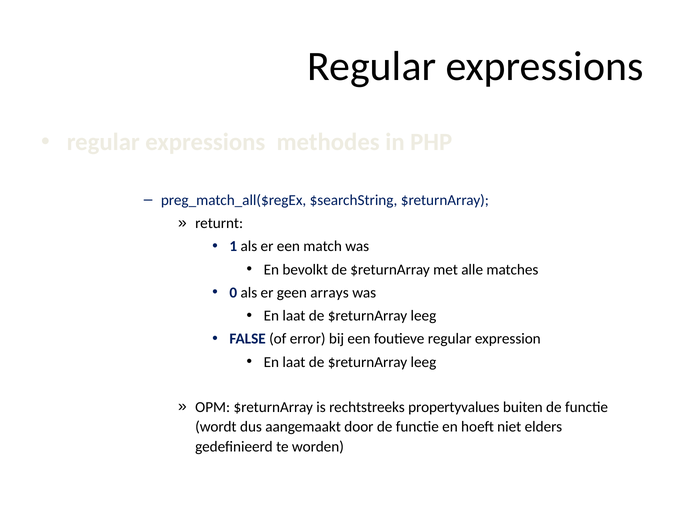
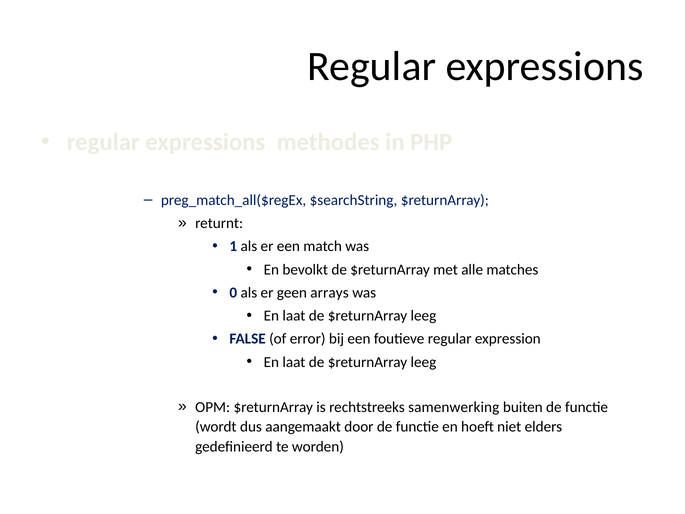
propertyvalues: propertyvalues -> samenwerking (454, 407)
